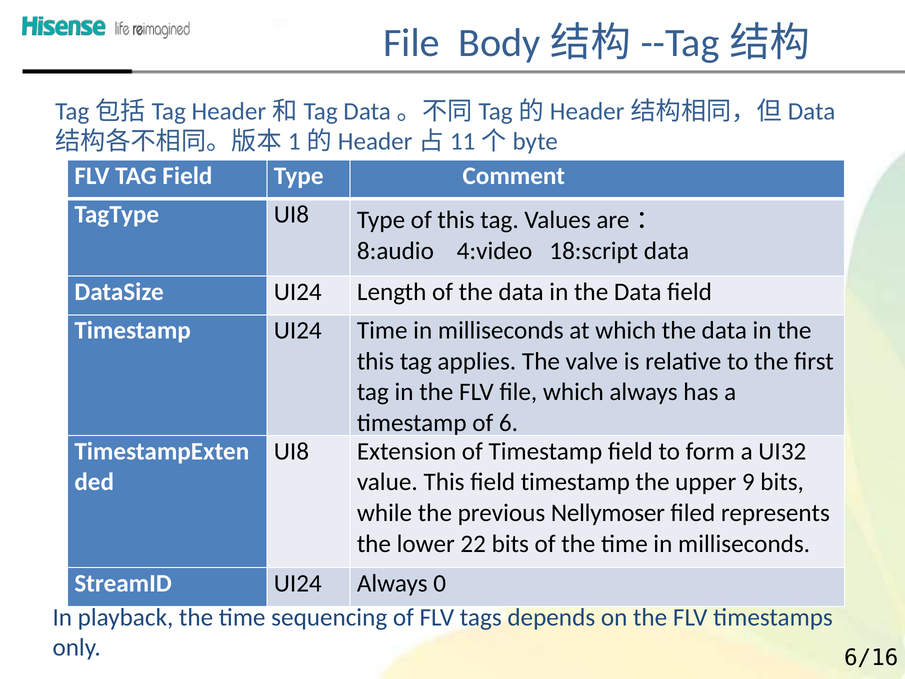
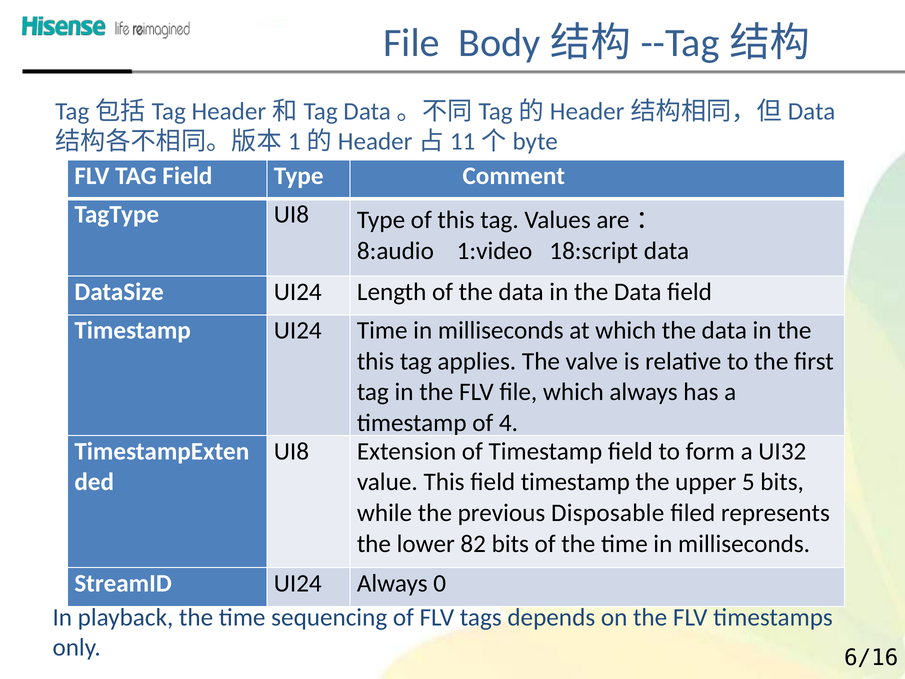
4:video: 4:video -> 1:video (494, 251)
6: 6 -> 4 (508, 423)
9: 9 -> 5 (748, 482)
Nellymoser: Nellymoser -> Disposable (608, 513)
22: 22 -> 82 (473, 544)
